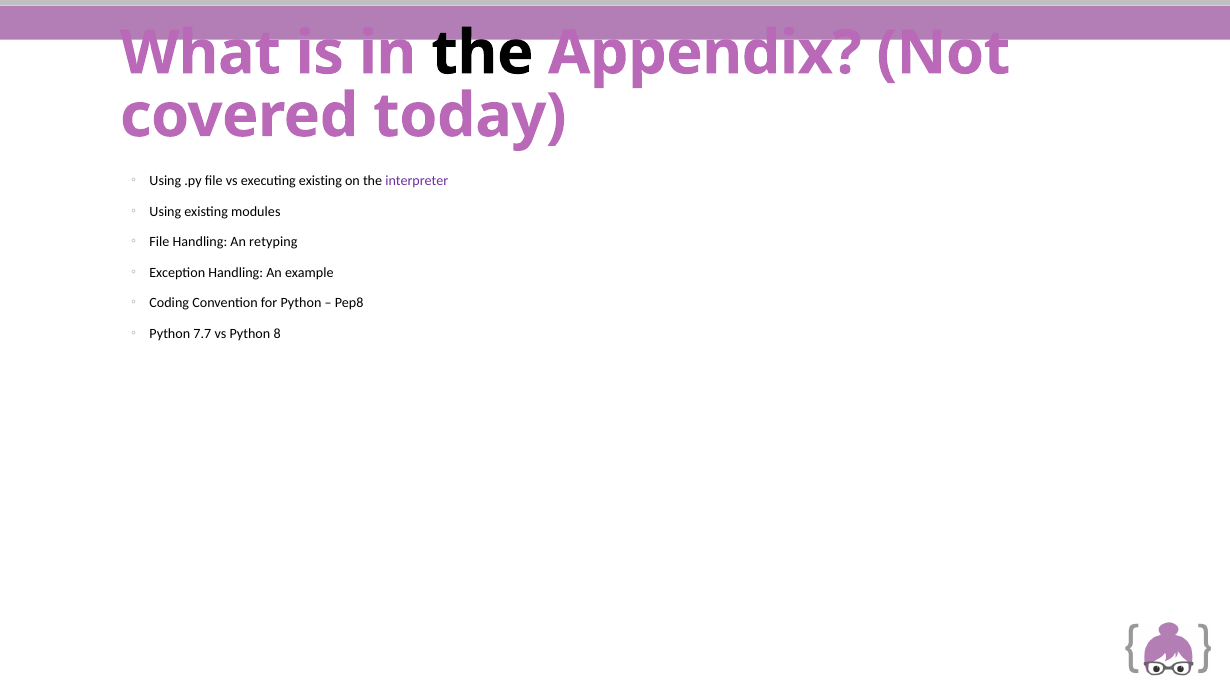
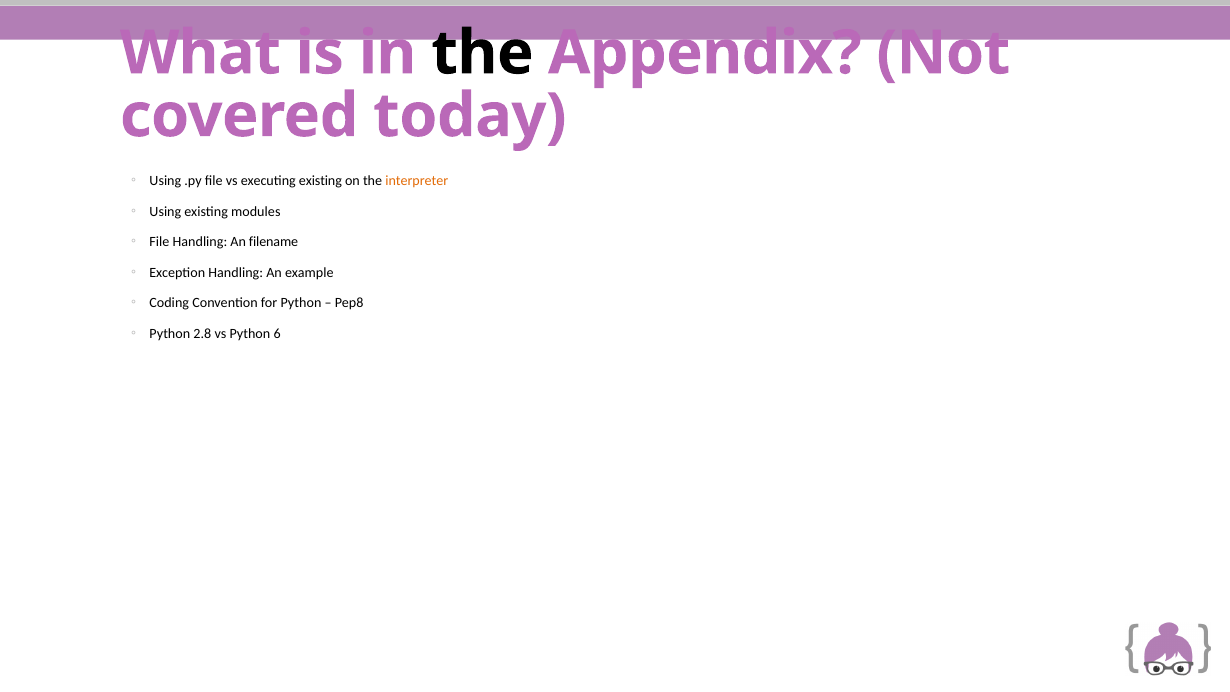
interpreter colour: purple -> orange (417, 181)
retyping: retyping -> filename (274, 242)
7.7: 7.7 -> 2.8 (202, 334)
8: 8 -> 6 (277, 334)
